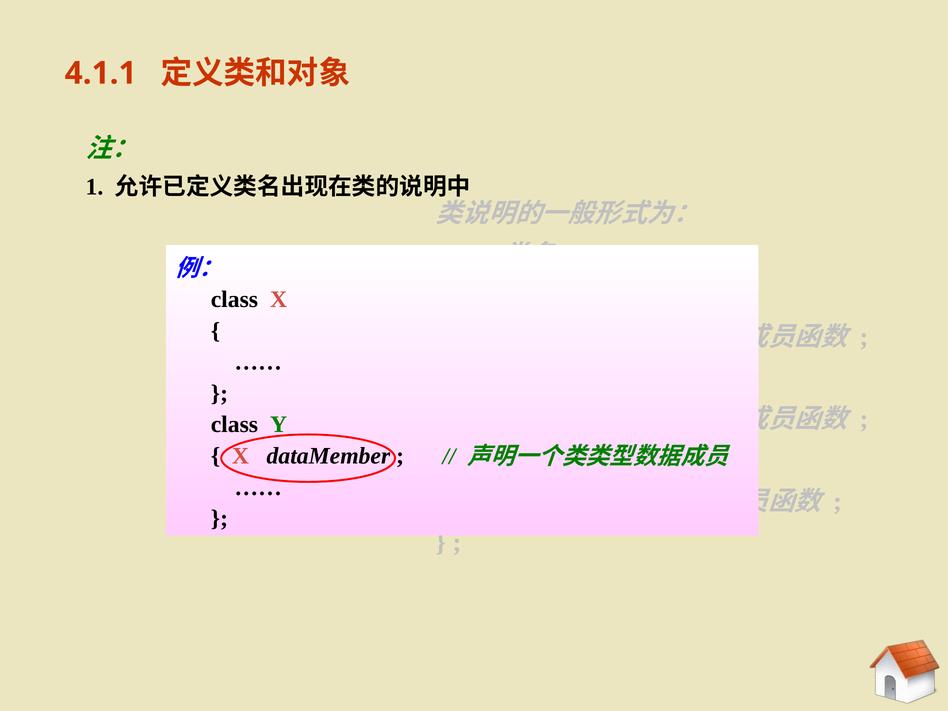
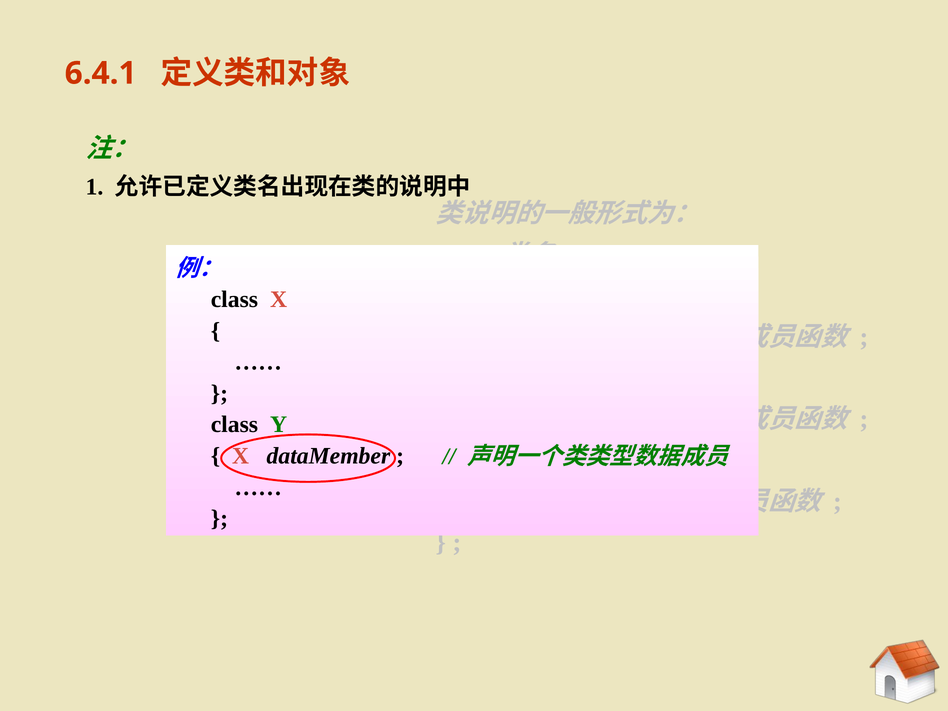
4.1.1: 4.1.1 -> 6.4.1 (101, 73)
